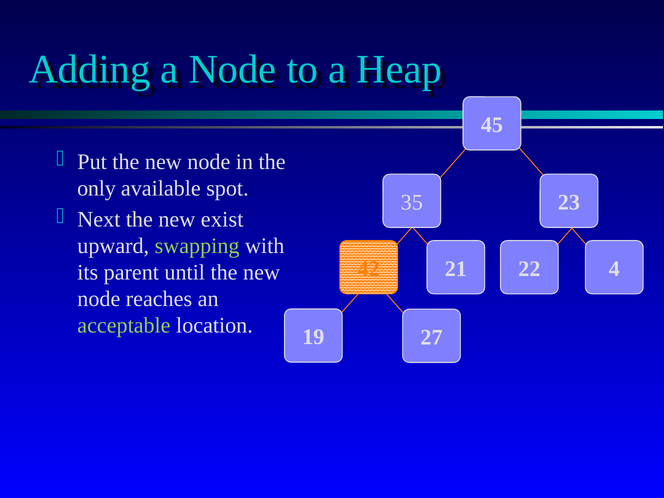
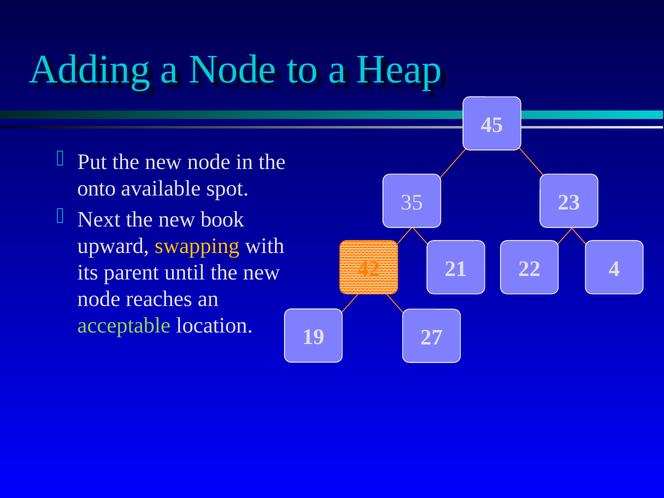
only: only -> onto (96, 188)
exist: exist -> book (222, 219)
swapping colour: light green -> yellow (197, 246)
